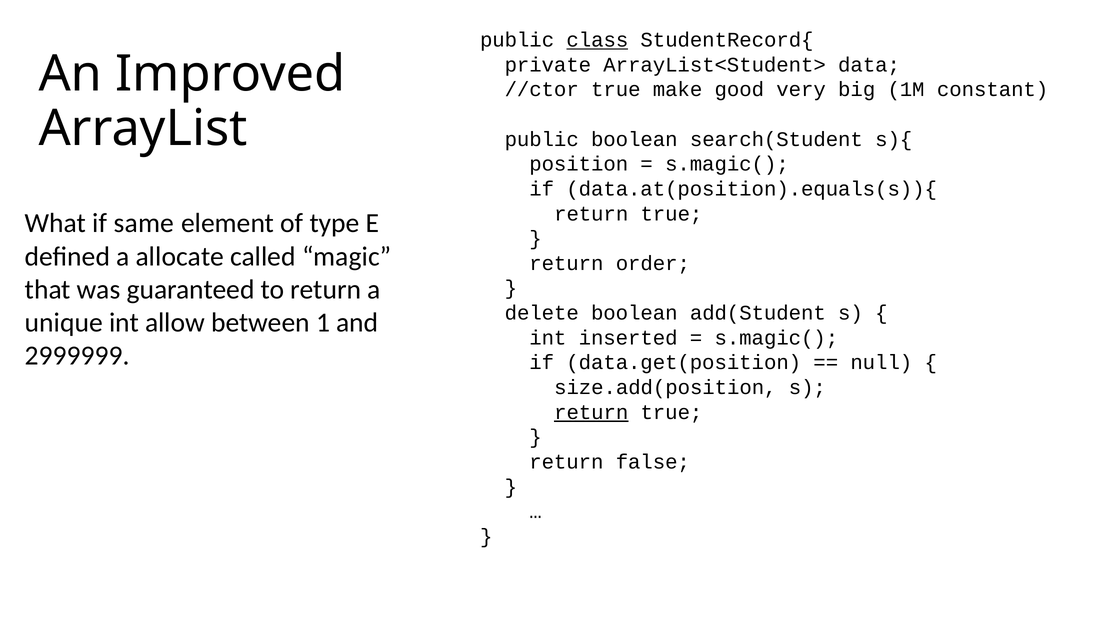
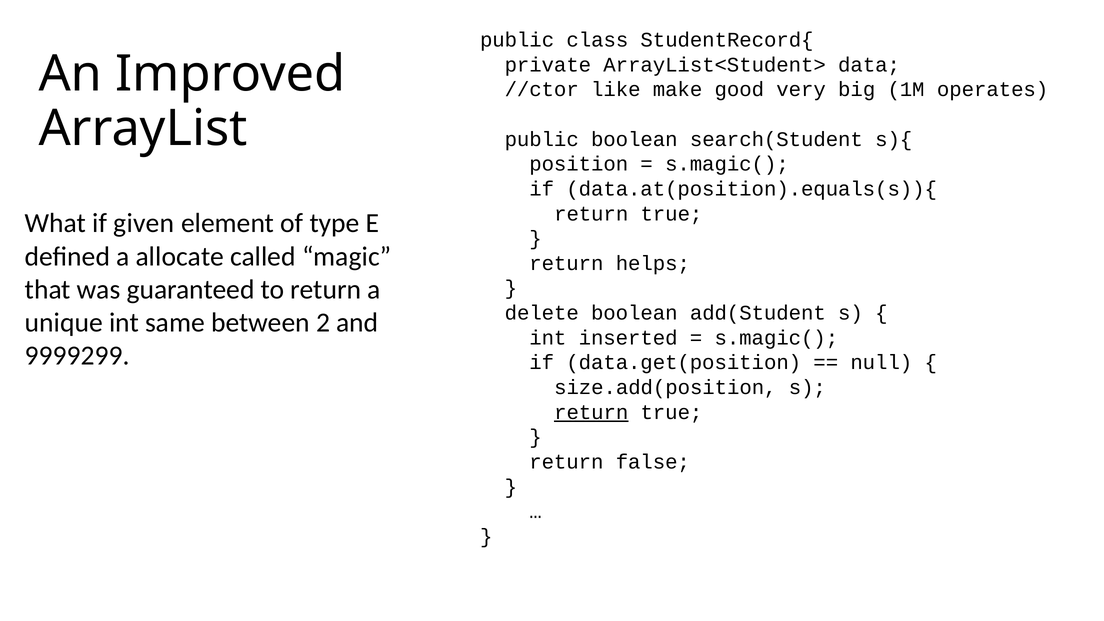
class underline: present -> none (597, 40)
//ctor true: true -> like (616, 90)
constant: constant -> operates (993, 90)
same: same -> given (144, 223)
order: order -> helps (653, 263)
allow: allow -> same (175, 323)
1: 1 -> 2 (323, 323)
2999999: 2999999 -> 9999299 (77, 356)
